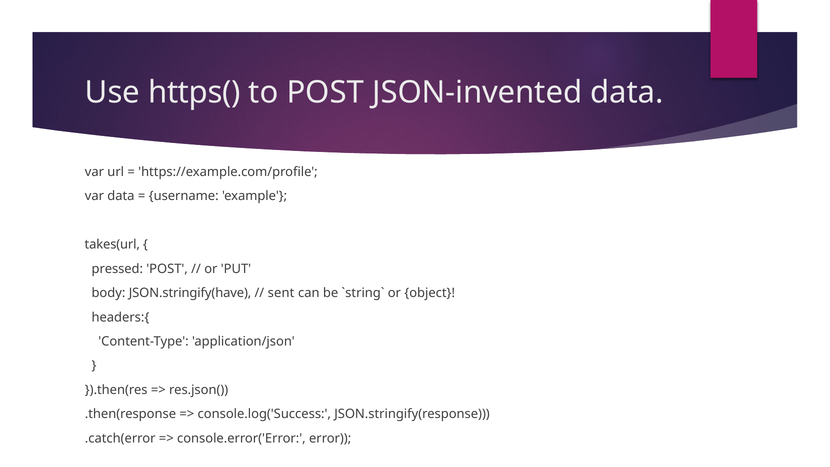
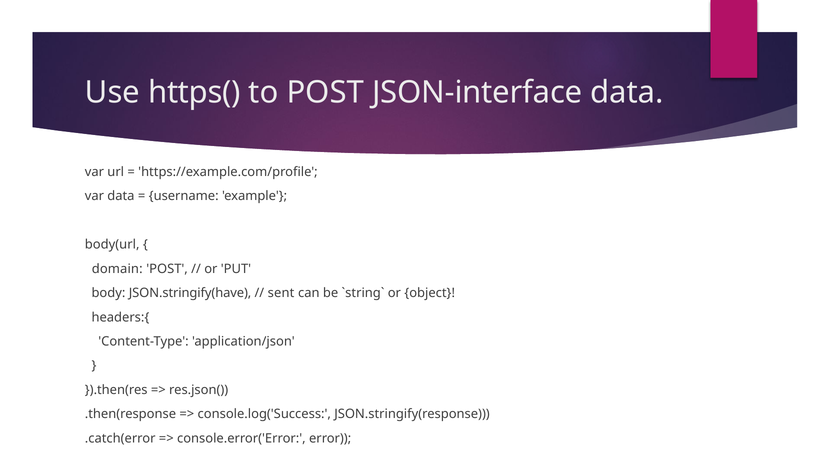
JSON-invented: JSON-invented -> JSON-interface (477, 93)
takes(url: takes(url -> body(url (112, 244)
pressed: pressed -> domain (117, 269)
